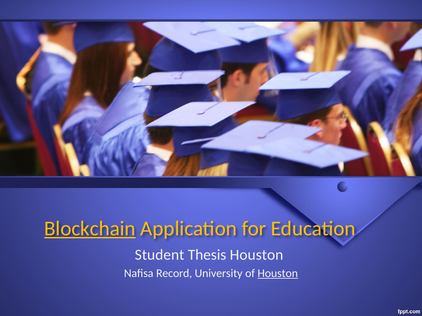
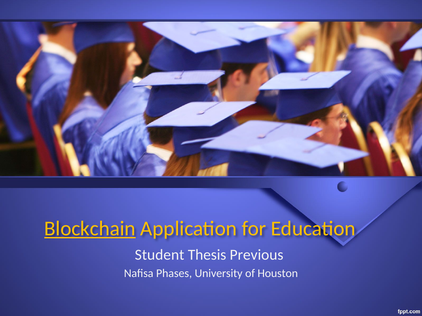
Thesis Houston: Houston -> Previous (257, 255)
Record: Record -> Phases (174, 274)
Houston underline: present -> none (278, 274)
